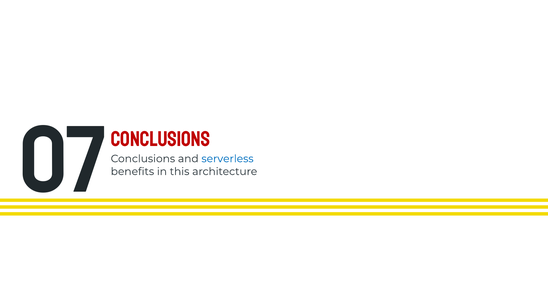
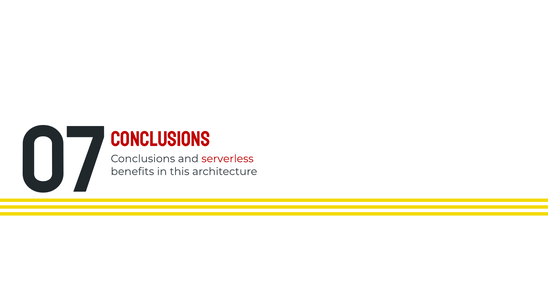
serverless colour: blue -> red (227, 159)
